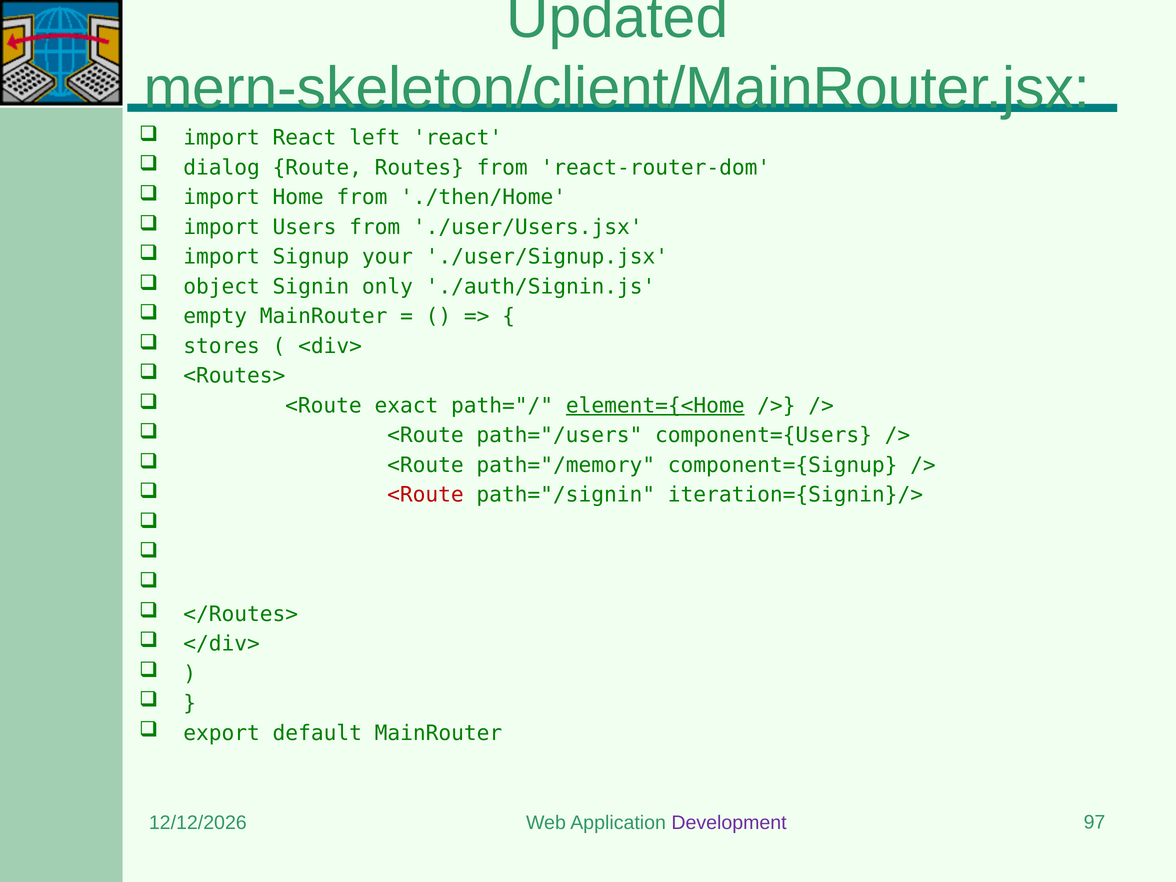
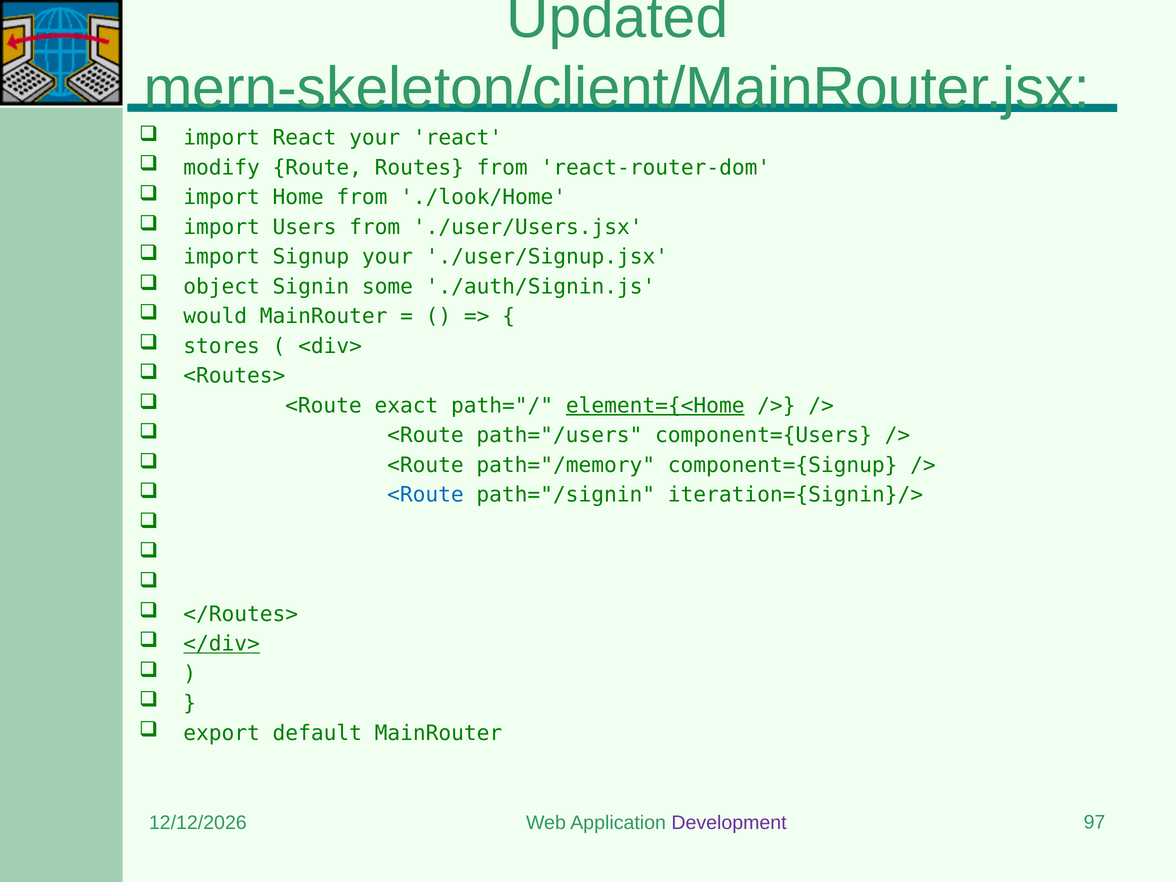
React left: left -> your (375, 138)
dialog: dialog -> modify (222, 167)
./then/Home: ./then/Home -> ./look/Home (483, 197)
only: only -> some (387, 287)
empty: empty -> would (215, 316)
<Route colour: red -> blue (425, 495)
</div> underline: none -> present (222, 644)
